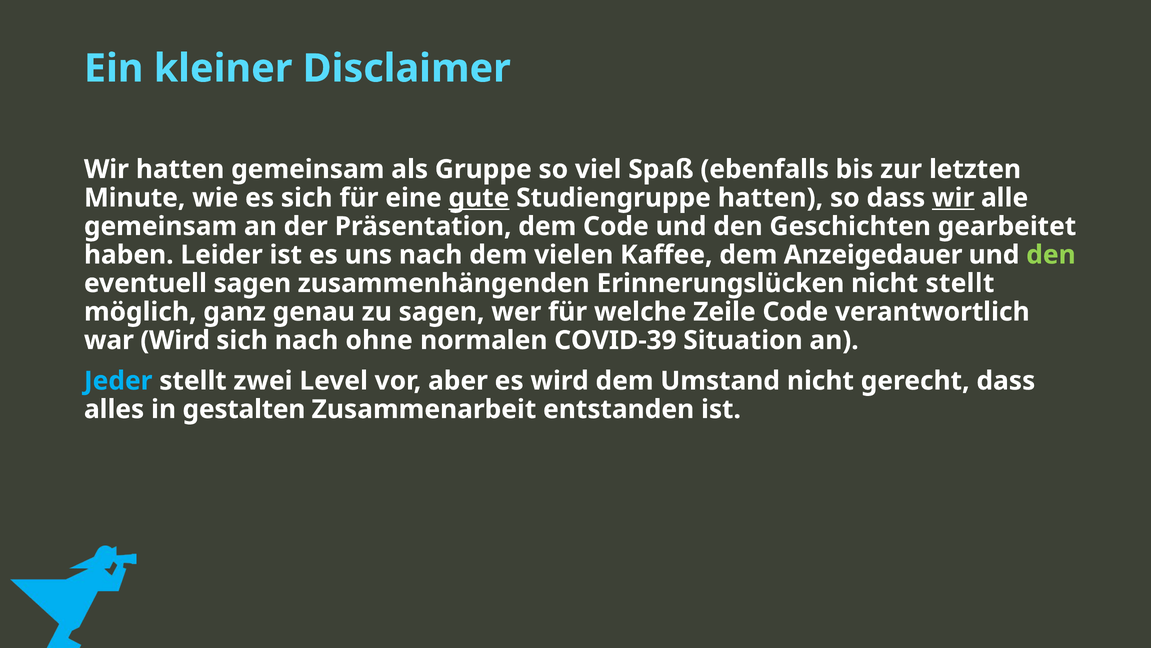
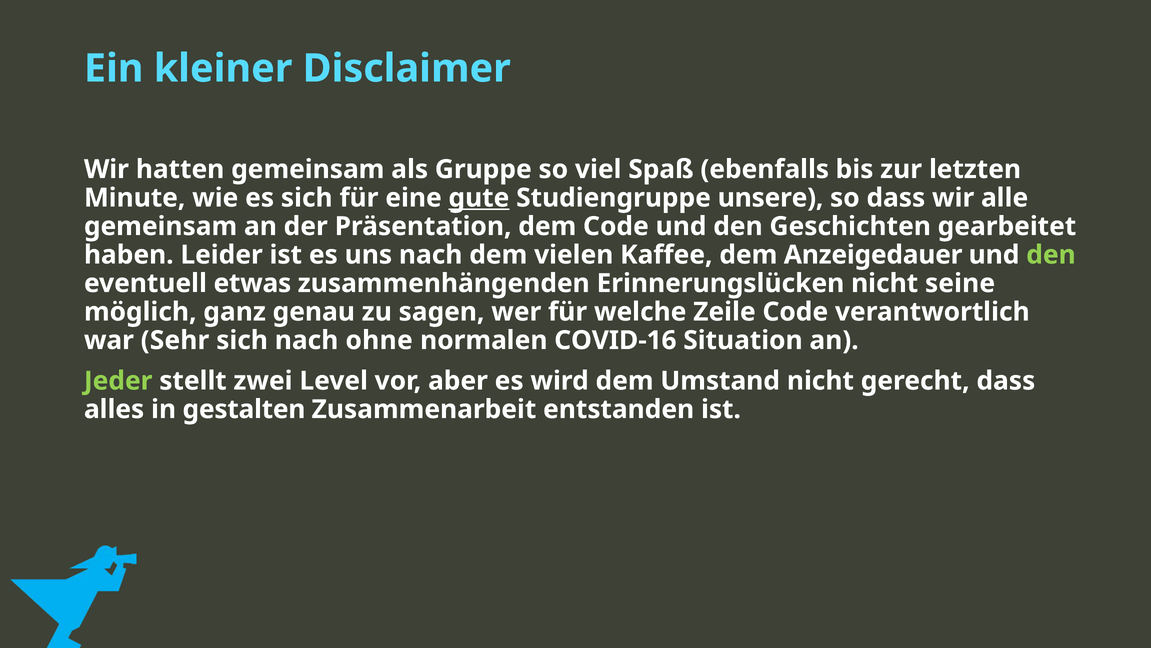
Studiengruppe hatten: hatten -> unsere (771, 198)
wir underline: present -> none (953, 198)
eventuell sagen: sagen -> etwas (252, 283)
nicht stellt: stellt -> seine (960, 283)
war Wird: Wird -> Sehr (175, 340)
COVID-39: COVID-39 -> COVID-16 (615, 340)
Jeder colour: light blue -> light green (118, 381)
